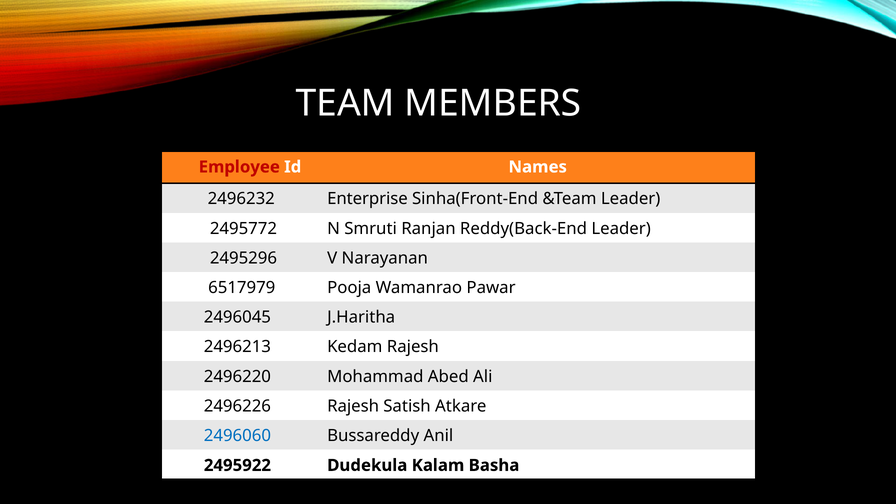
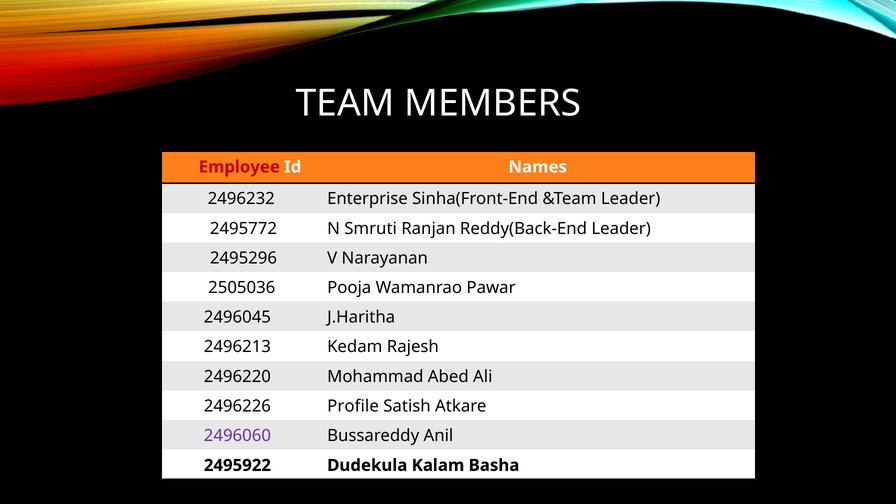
6517979: 6517979 -> 2505036 (242, 288)
2496226 Rajesh: Rajesh -> Profile (353, 406)
2496060 colour: blue -> purple (237, 436)
